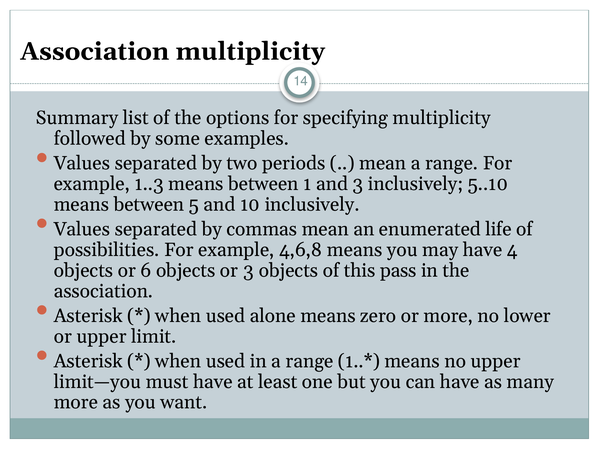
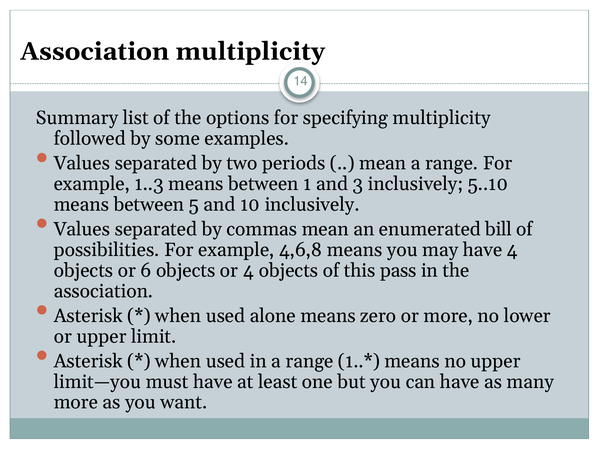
life: life -> bill (499, 229)
or 3: 3 -> 4 (248, 271)
